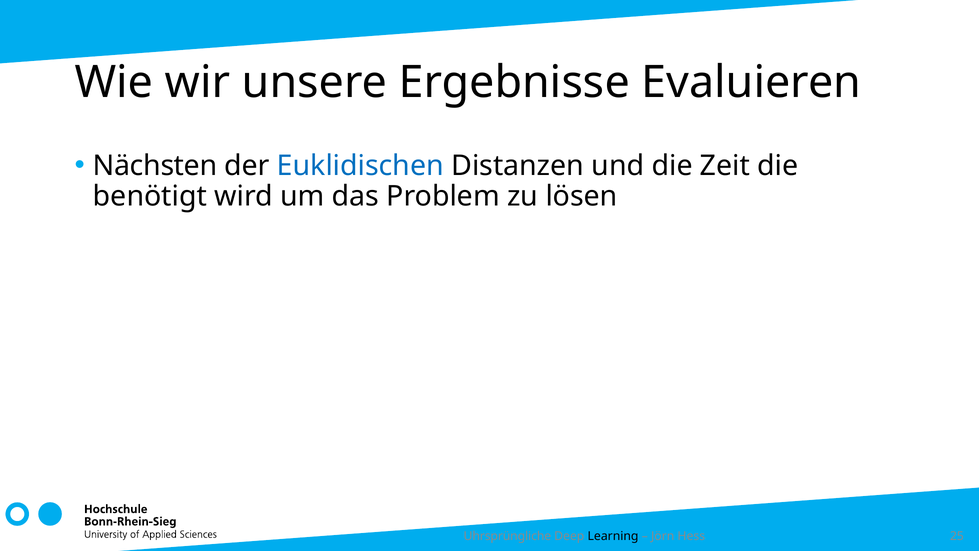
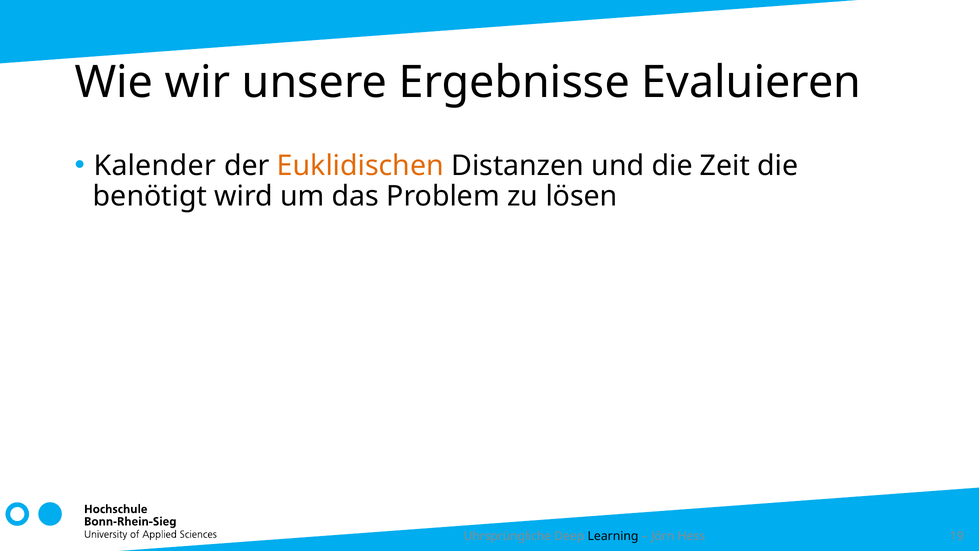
Nächsten: Nächsten -> Kalender (155, 166)
Euklidischen colour: blue -> orange (360, 166)
25: 25 -> 19 (957, 536)
